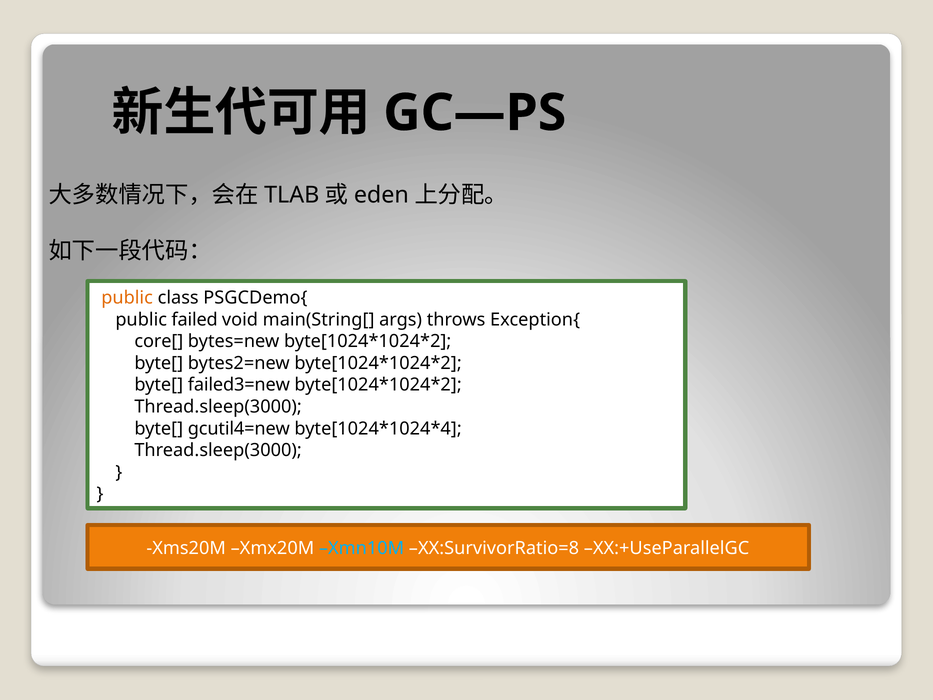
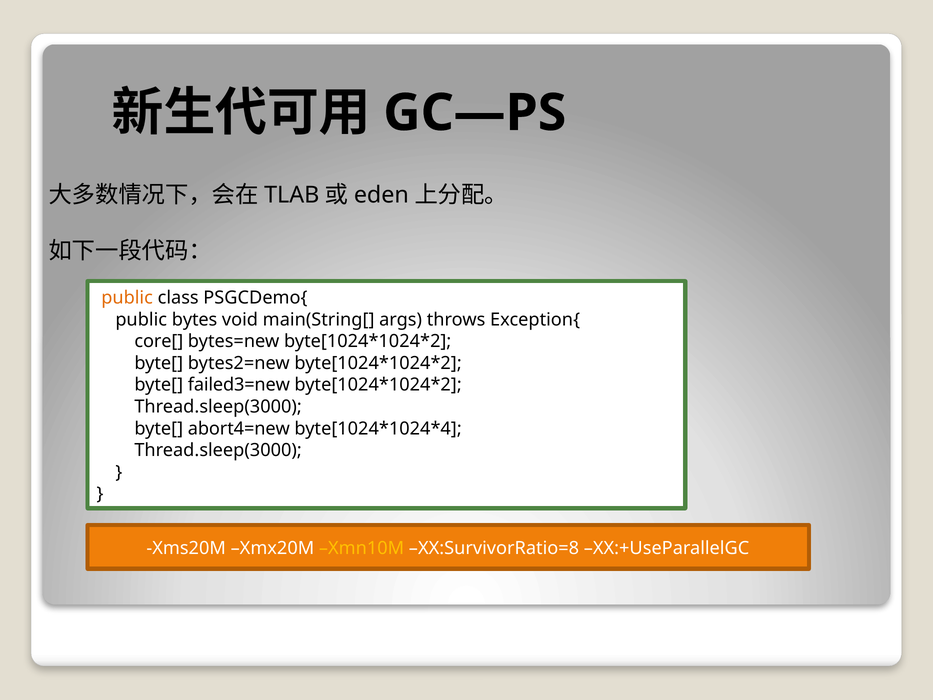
failed: failed -> bytes (195, 319)
gcutil4=new: gcutil4=new -> abort4=new (239, 428)
Xmn10M colour: light blue -> yellow (362, 548)
